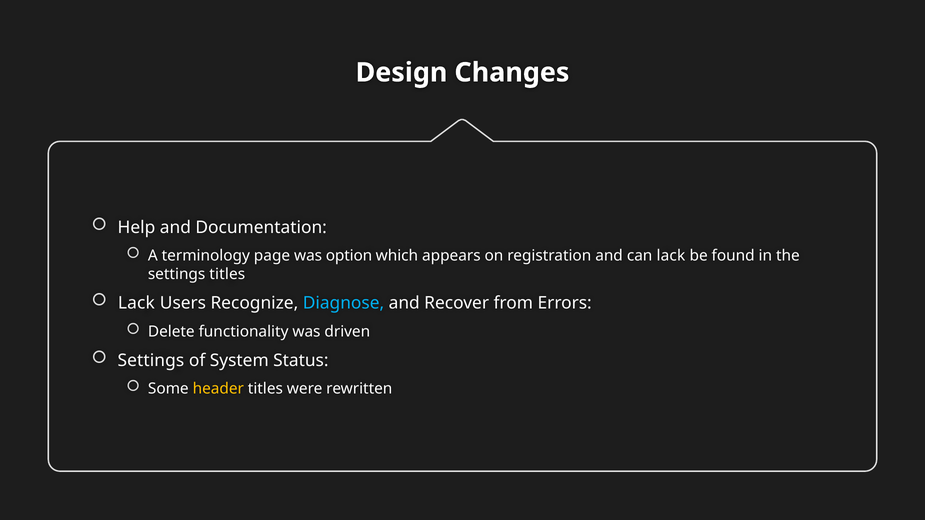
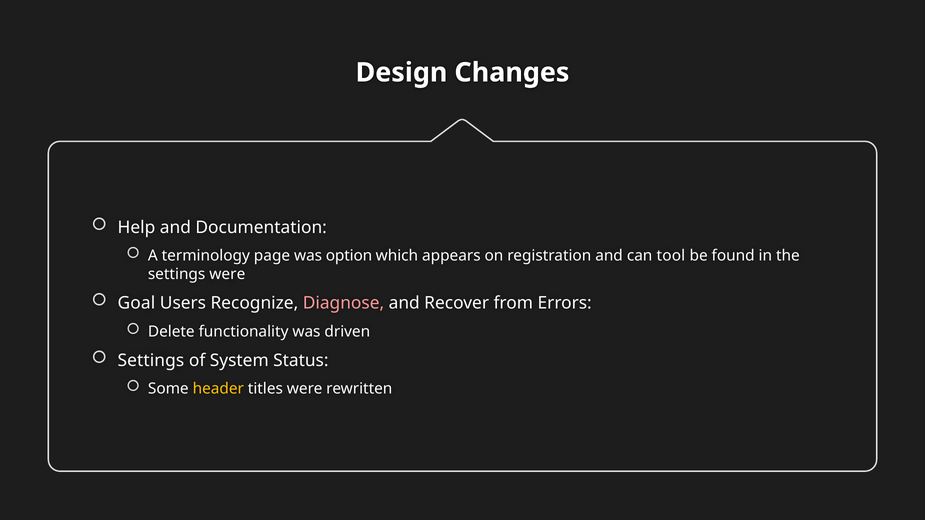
can lack: lack -> tool (671, 256)
settings titles: titles -> were (227, 274)
Lack: Lack -> Goal (136, 303)
Diagnose colour: light blue -> pink (343, 303)
